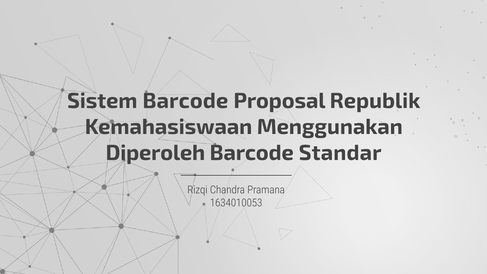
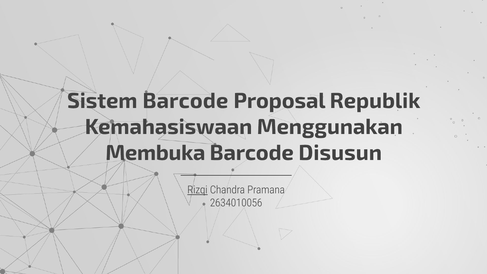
Diperoleh: Diperoleh -> Membuka (155, 153)
Standar: Standar -> Disusun (340, 153)
Rizqi underline: none -> present (197, 190)
1634010053: 1634010053 -> 2634010056 (236, 203)
